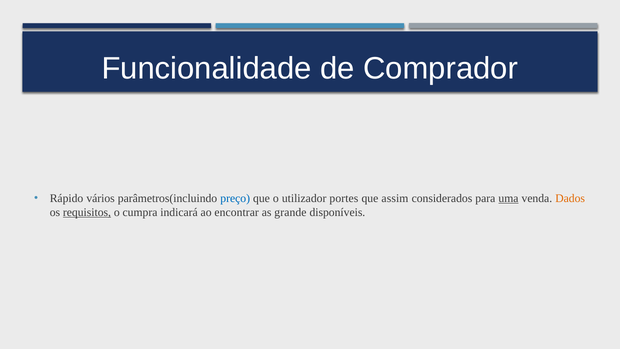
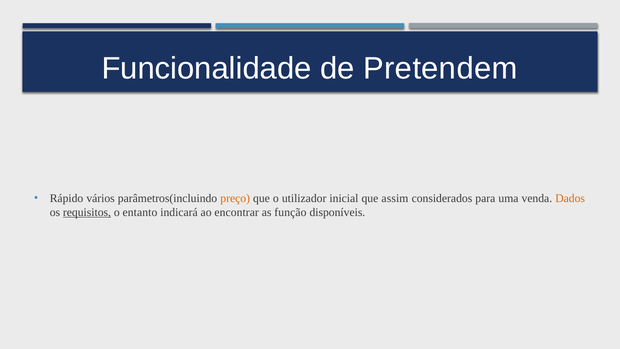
Comprador: Comprador -> Pretendem (440, 68)
preço colour: blue -> orange (235, 198)
portes: portes -> inicial (344, 198)
uma underline: present -> none (508, 198)
cumpra: cumpra -> entanto (140, 212)
grande: grande -> função (290, 212)
